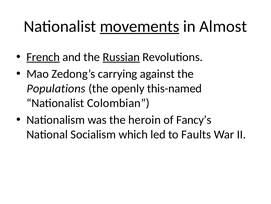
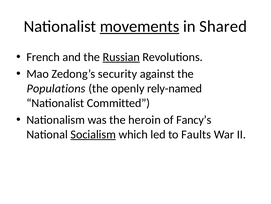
Almost: Almost -> Shared (223, 26)
French underline: present -> none (43, 57)
carrying: carrying -> security (118, 74)
this-named: this-named -> rely-named (175, 88)
Colombian: Colombian -> Committed (118, 103)
Socialism underline: none -> present (93, 134)
